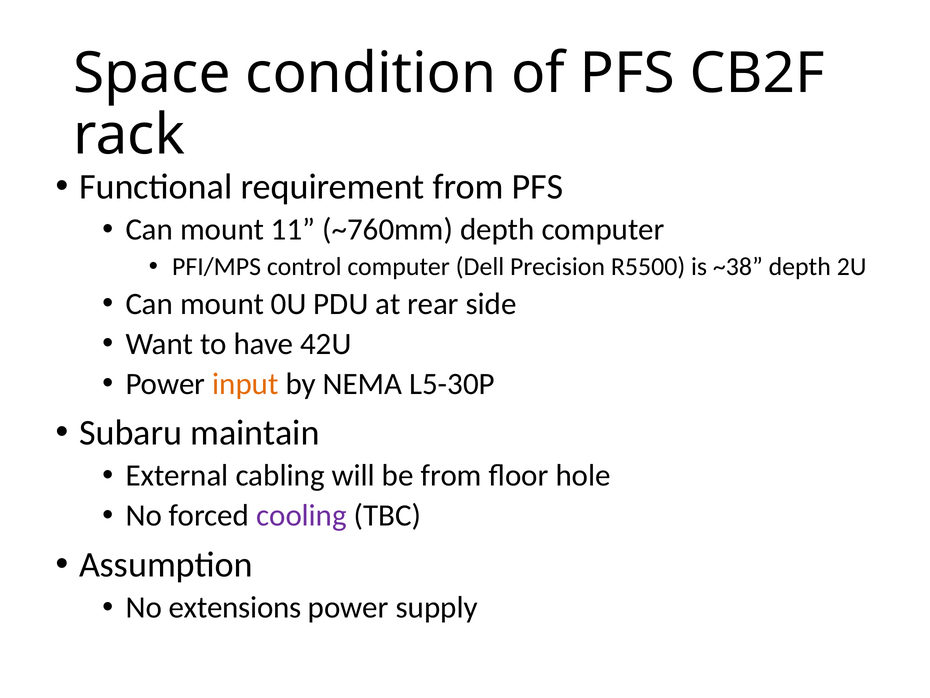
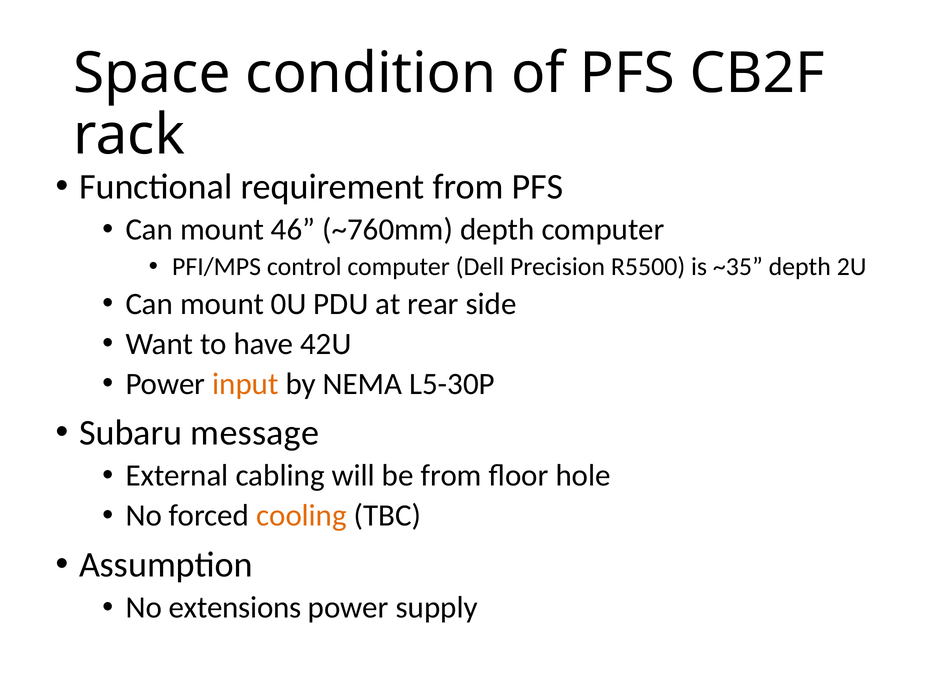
11: 11 -> 46 (293, 229)
~38: ~38 -> ~35 (738, 267)
maintain: maintain -> message (255, 433)
cooling colour: purple -> orange (301, 515)
